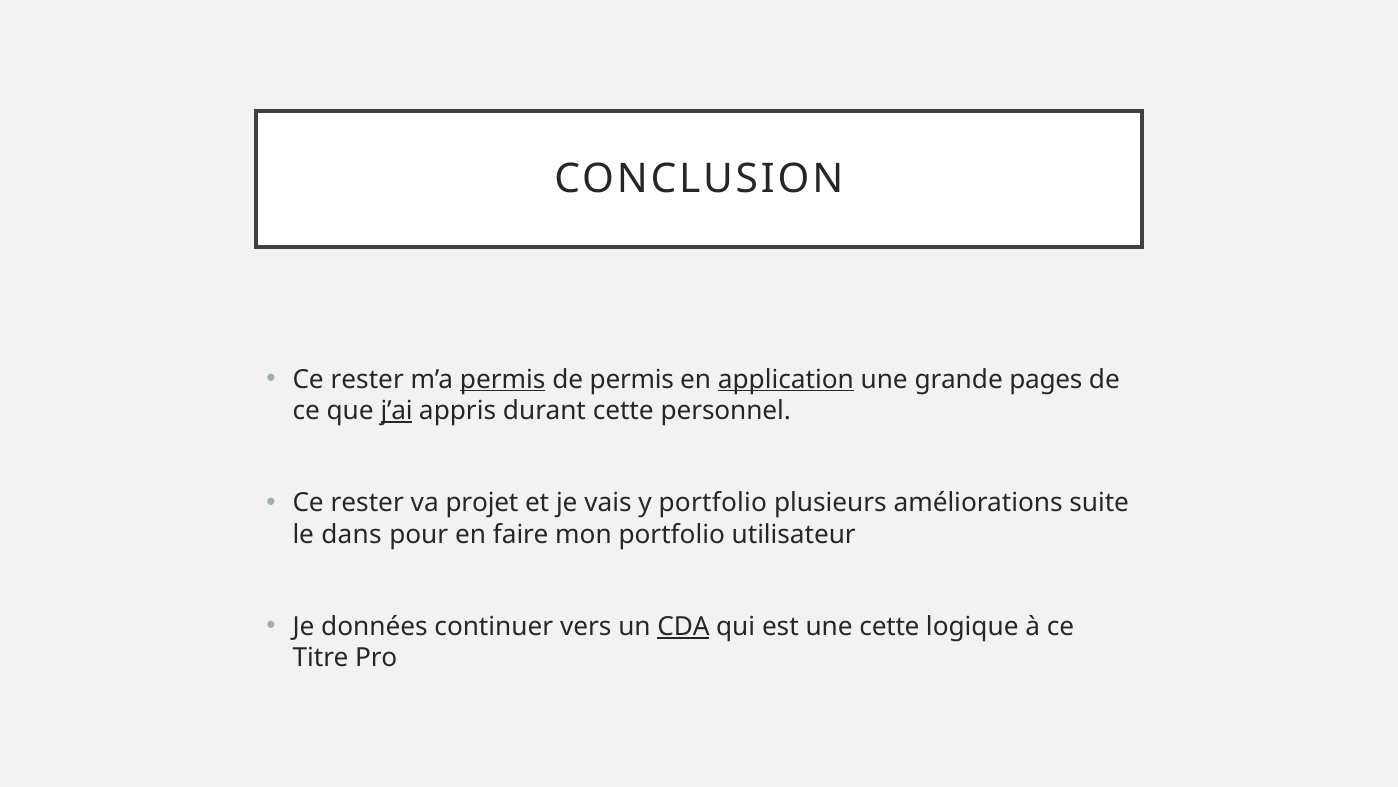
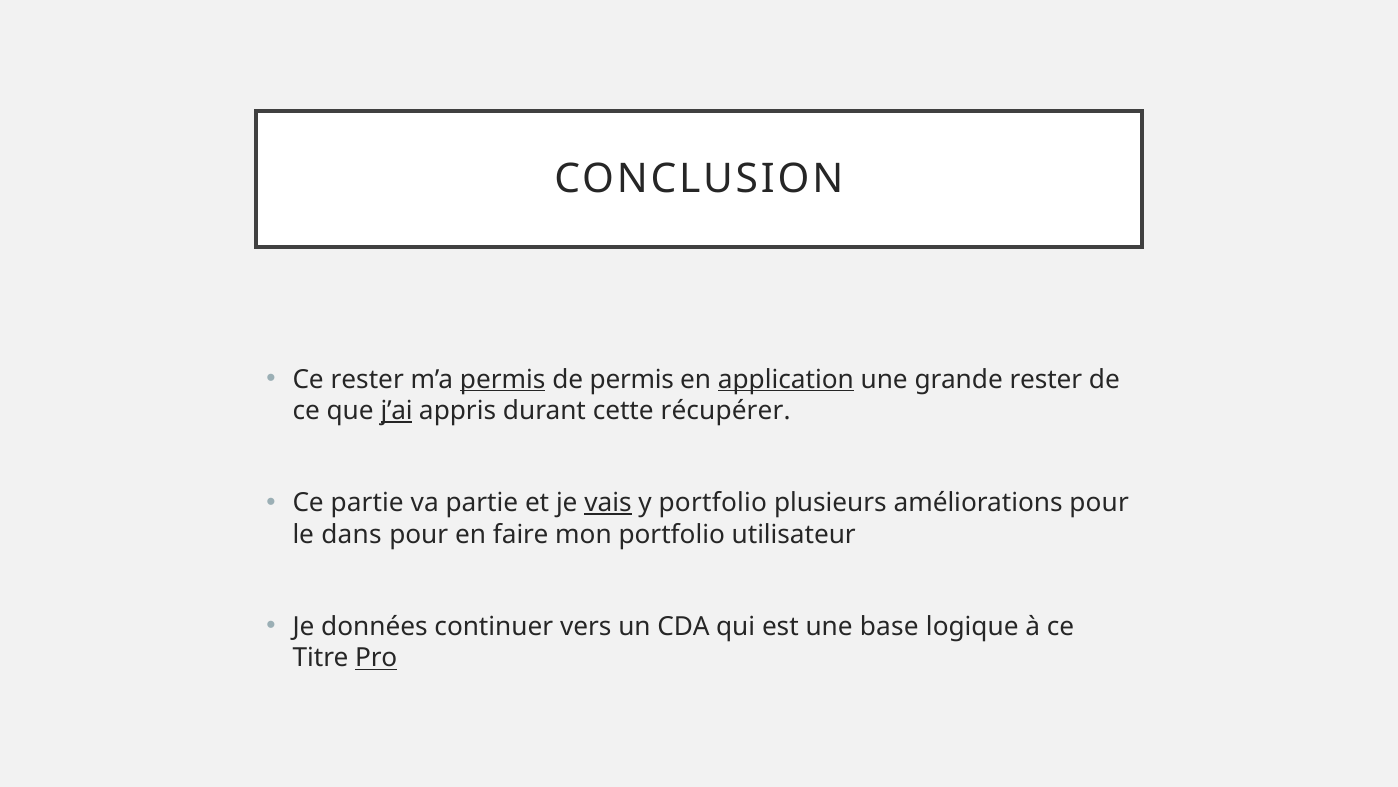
grande pages: pages -> rester (1046, 379)
personnel: personnel -> récupérer (726, 410)
rester: rester -> partie (367, 503)
va projet: projet -> partie (482, 503)
vais underline: none -> present (608, 503)
améliorations suite: suite -> pour (1099, 503)
CDA underline: present -> none (683, 626)
une cette: cette -> base (889, 626)
Pro underline: none -> present (376, 658)
